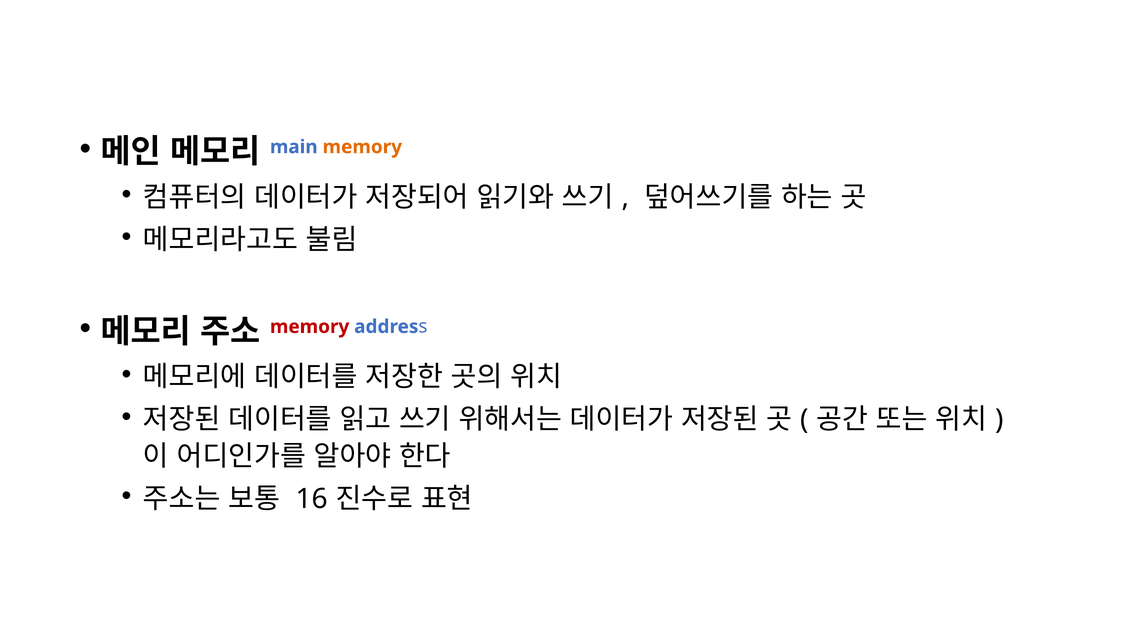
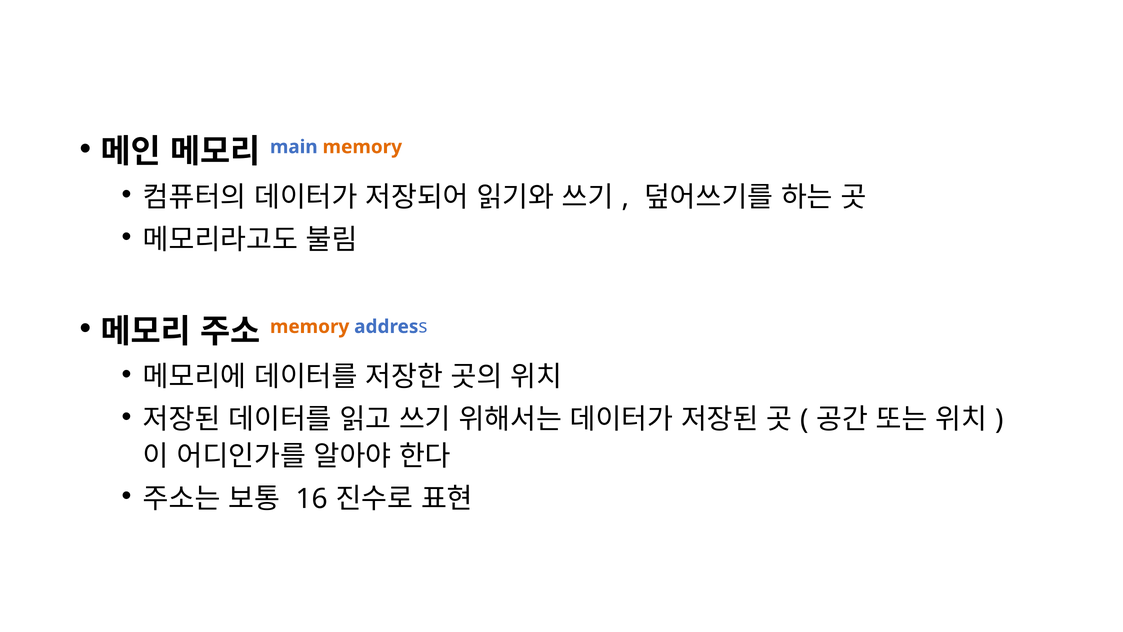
memory colour: red -> orange (310, 327)
